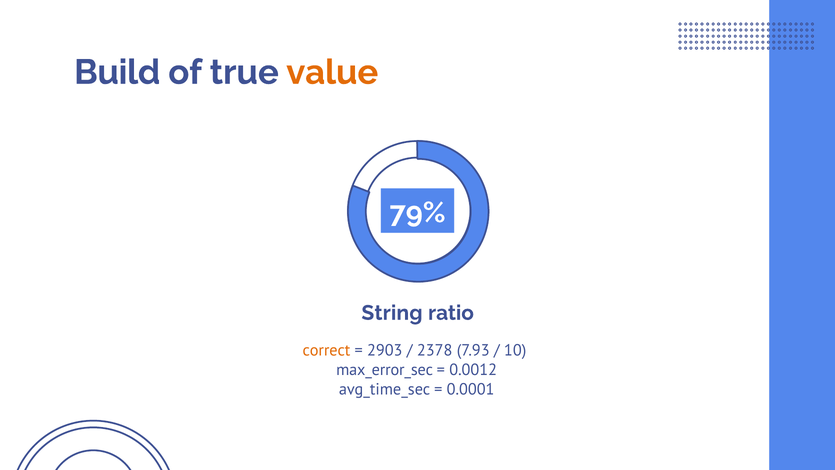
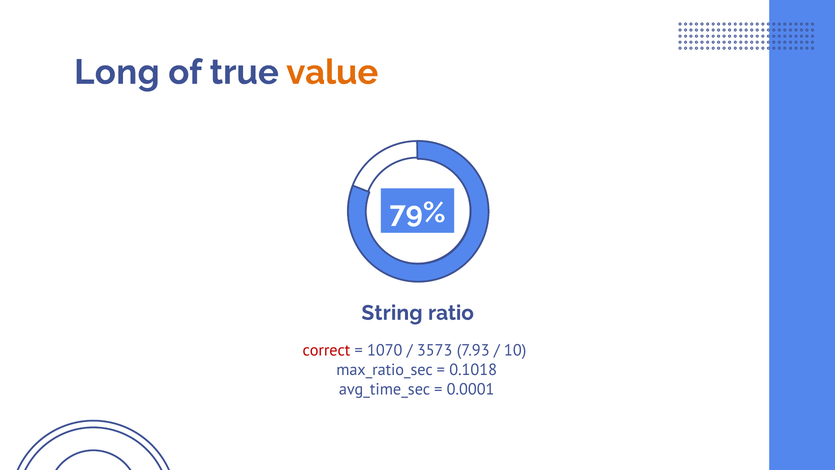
Build: Build -> Long (117, 72)
correct colour: orange -> red (326, 350)
2903: 2903 -> 1070 (385, 350)
2378: 2378 -> 3573 (435, 350)
max_error_sec: max_error_sec -> max_ratio_sec (385, 370)
0.0012: 0.0012 -> 0.1018 (473, 370)
